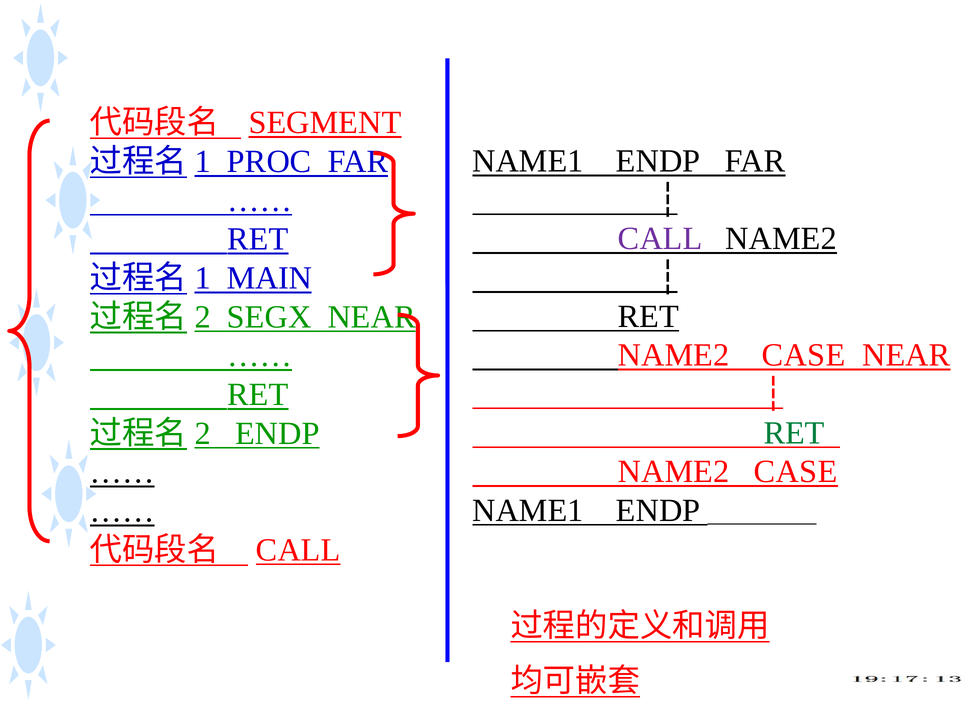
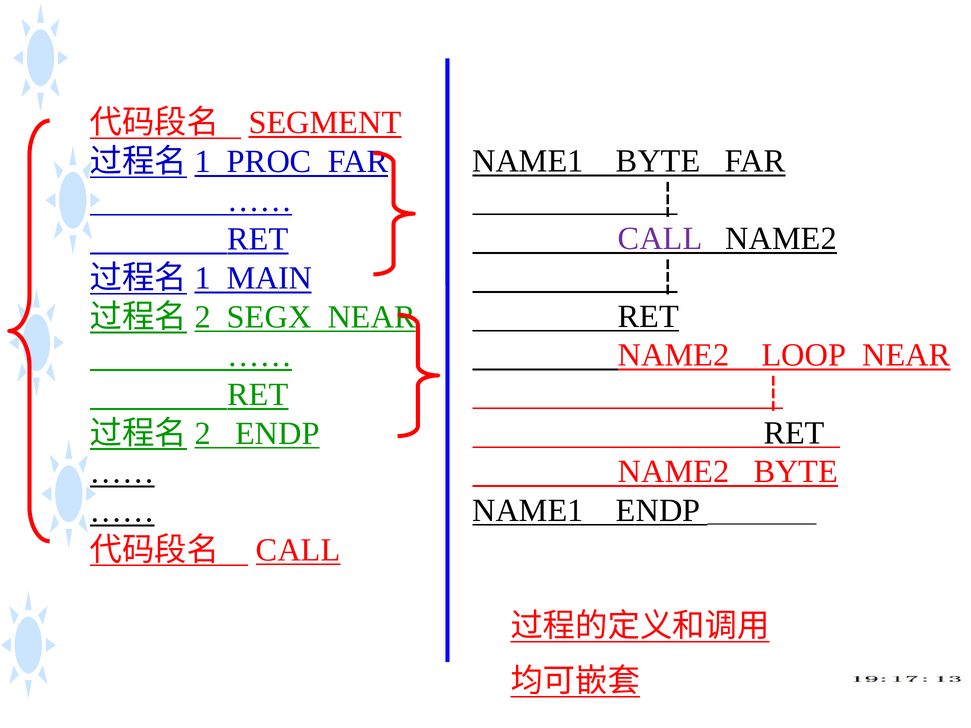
ENDP: ENDP -> BYTE (658, 161)
CASE: CASE -> LOOP (804, 355)
RET colour: green -> black (794, 433)
CASE: CASE -> BYTE (796, 472)
